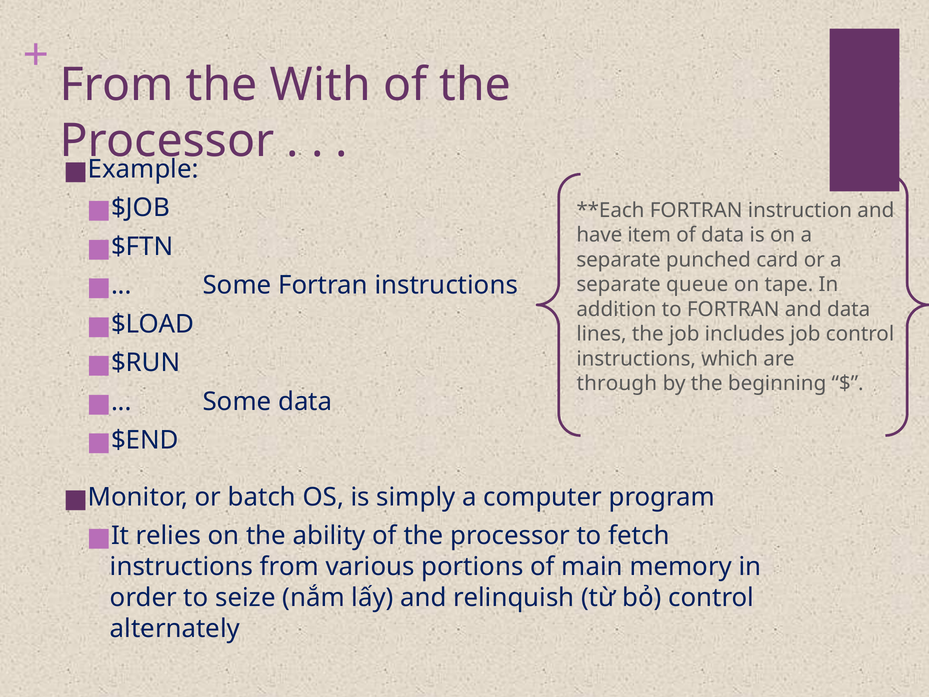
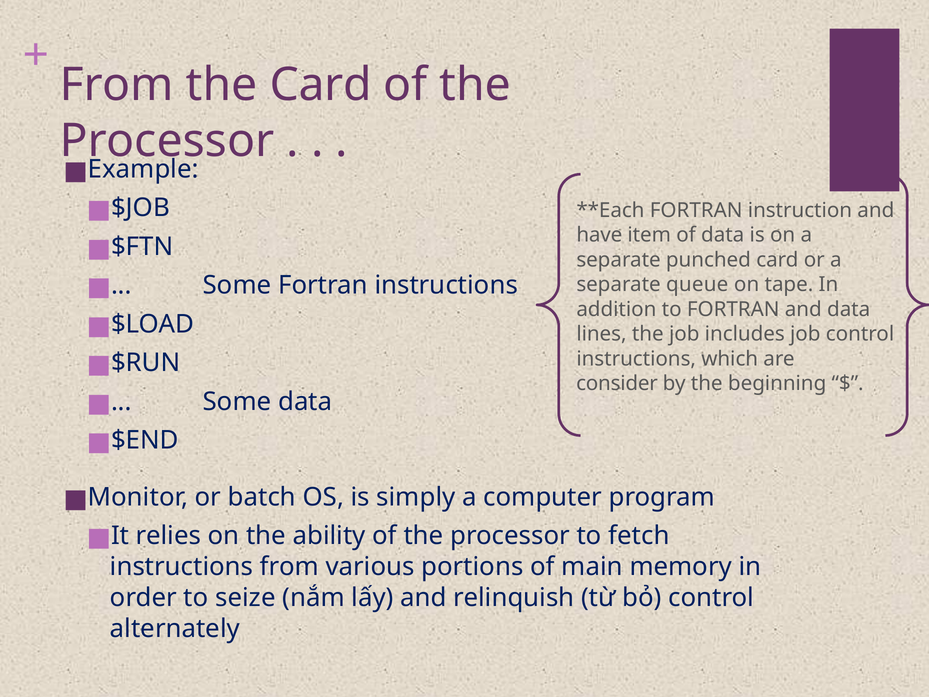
the With: With -> Card (321, 85)
through: through -> consider (617, 384)
